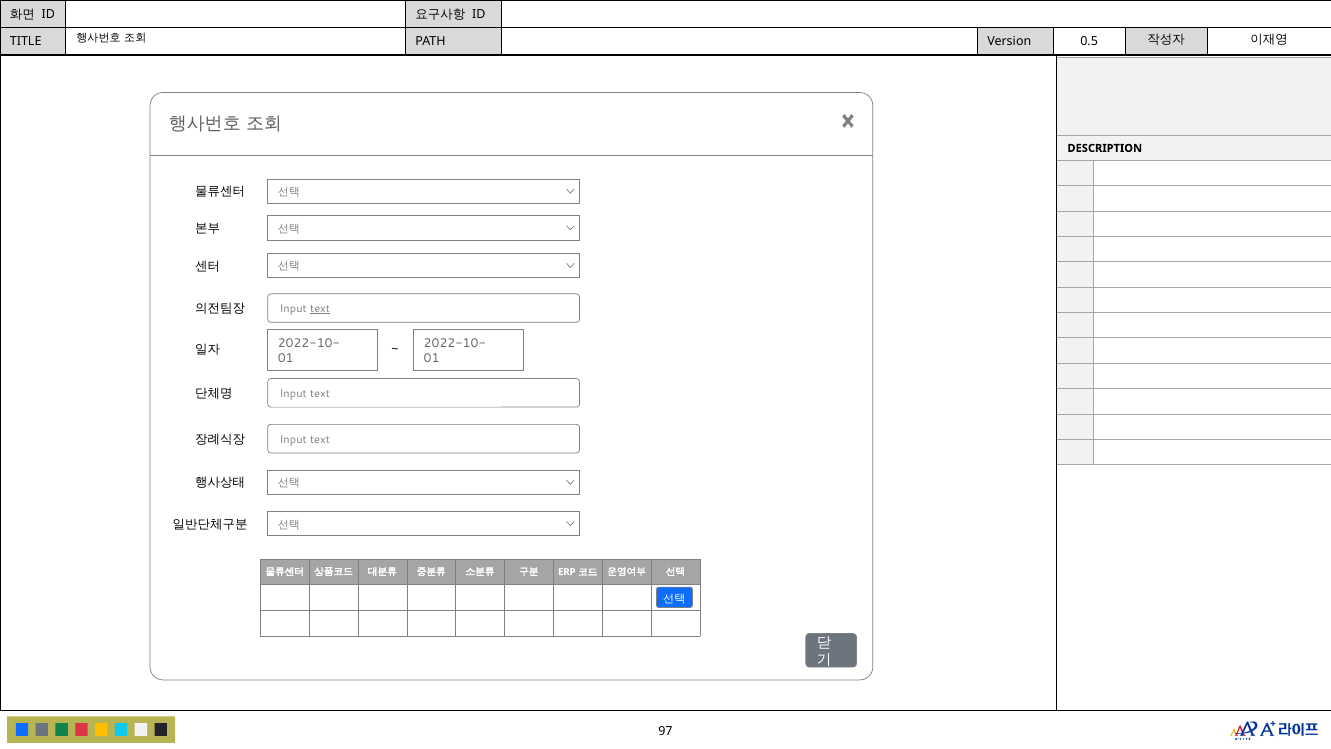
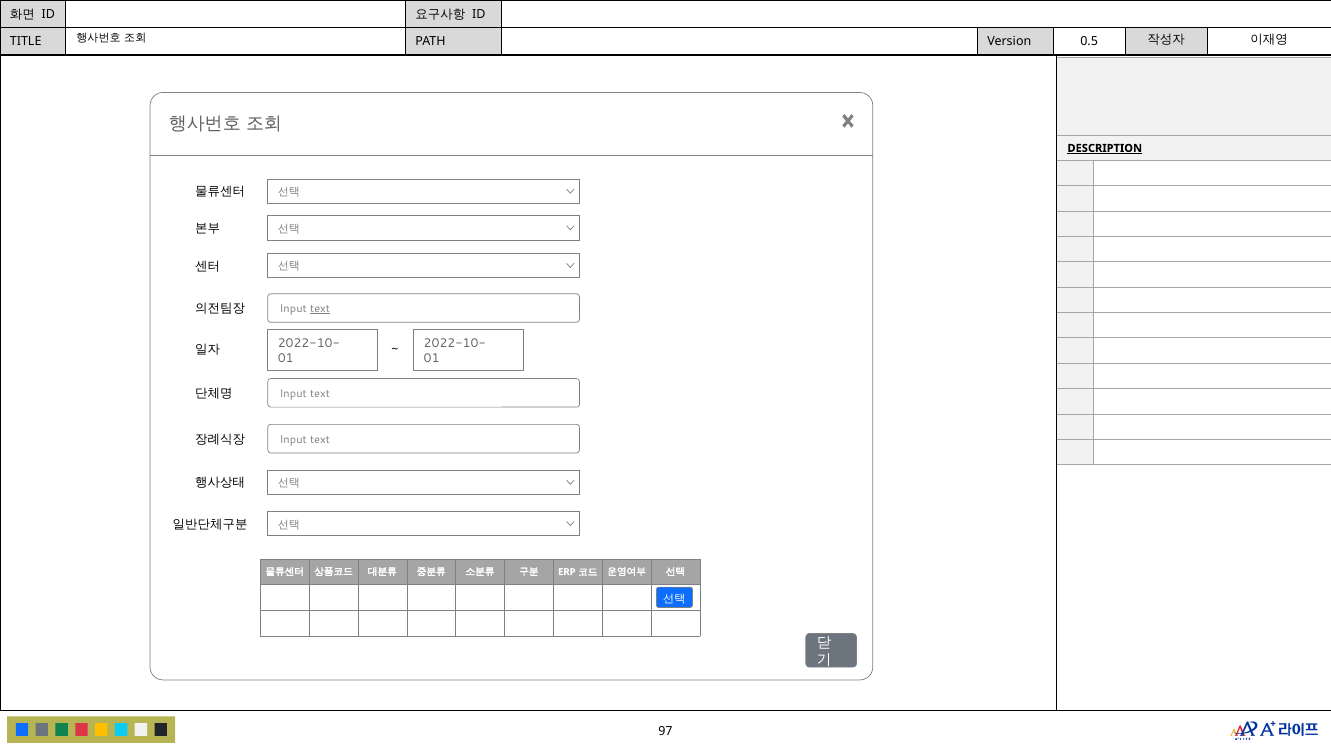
DESCRIPTION underline: none -> present (1105, 148)
